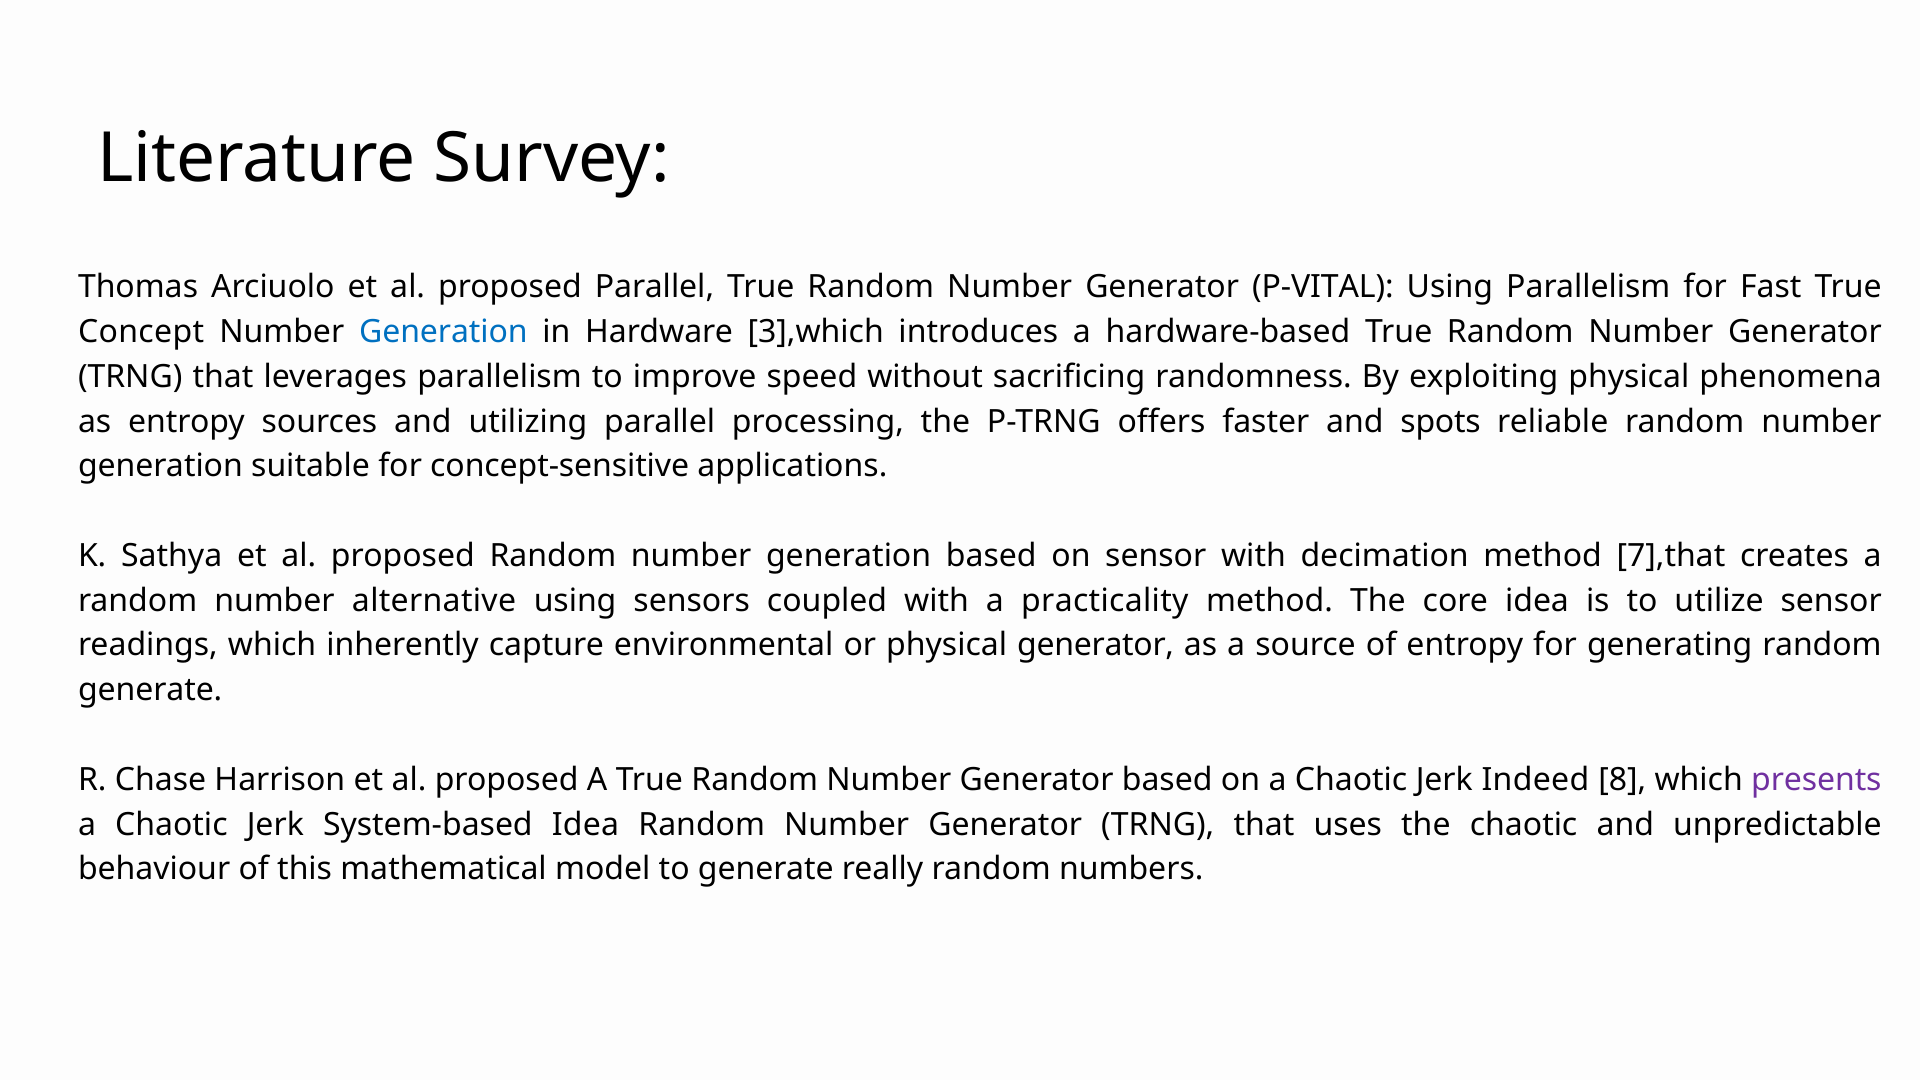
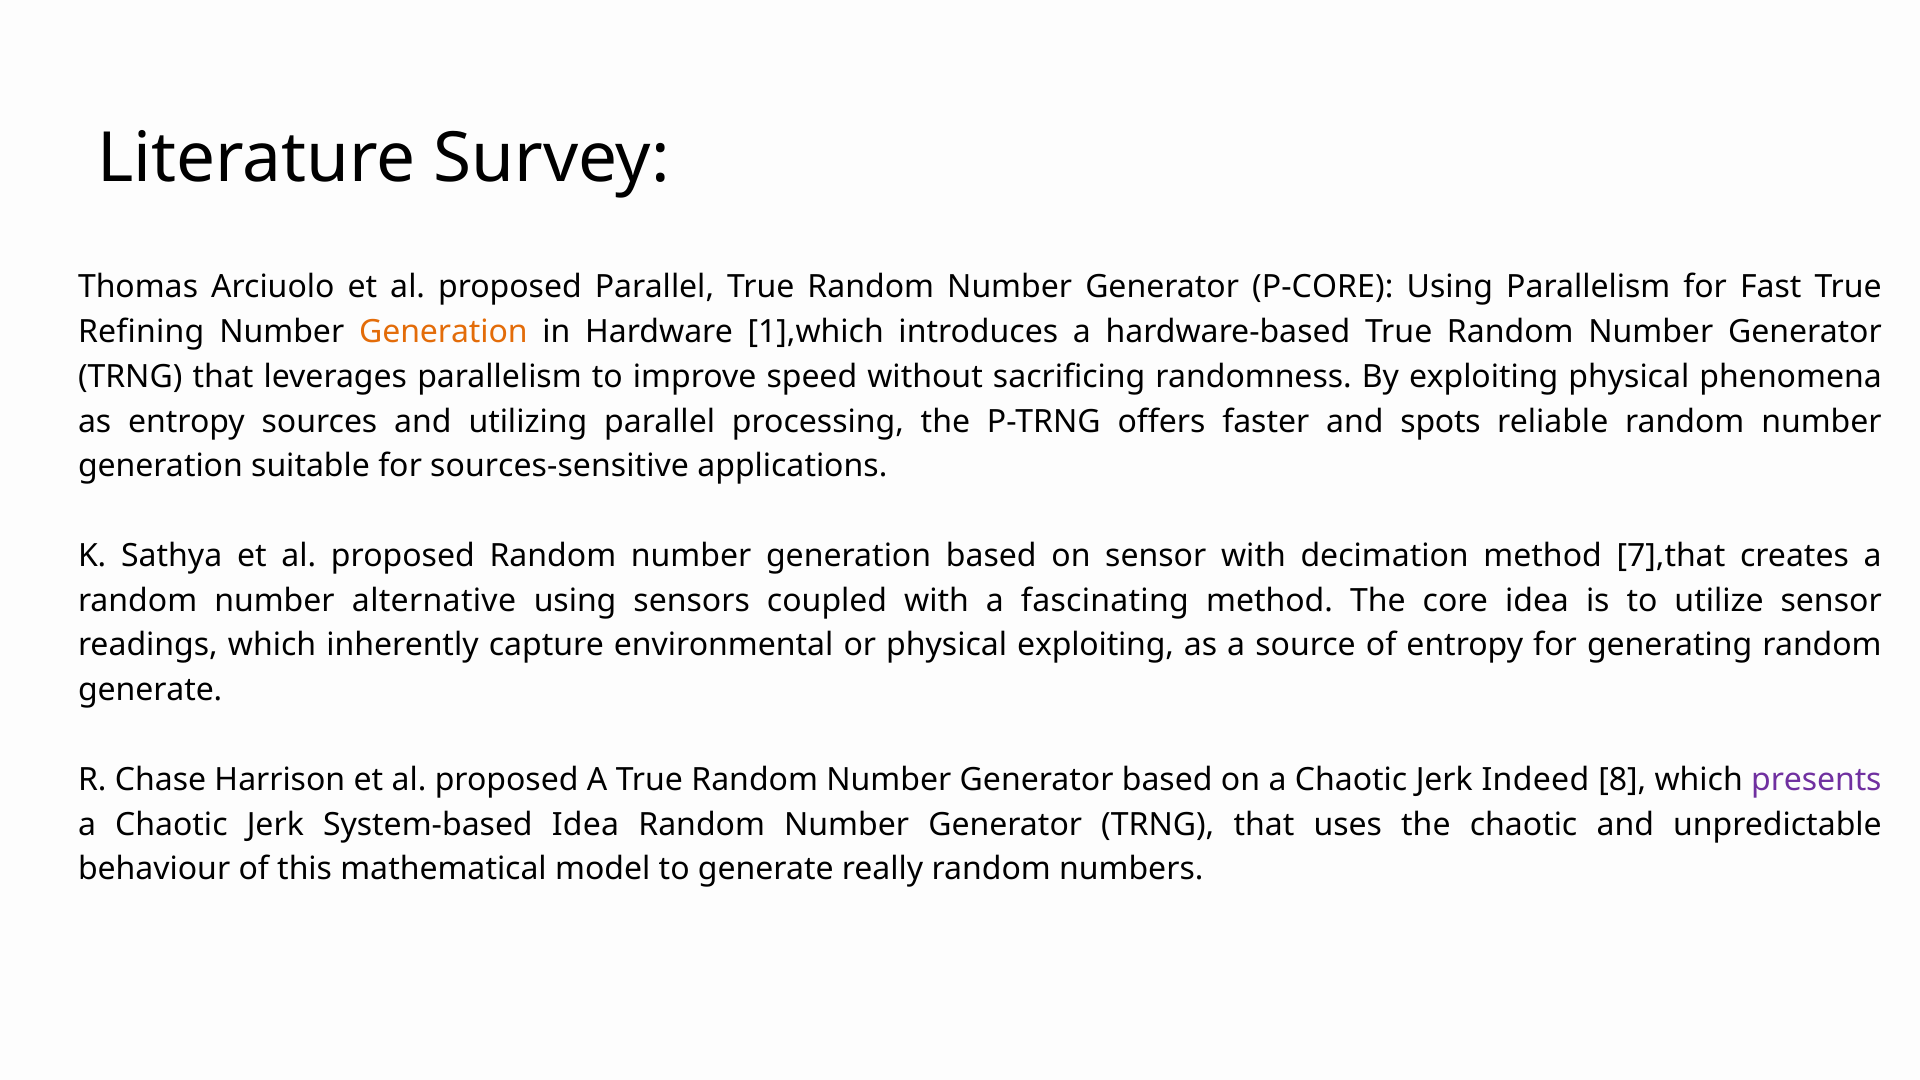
P-VITAL: P-VITAL -> P-CORE (1323, 287)
Concept: Concept -> Refining (141, 332)
Generation colour: blue -> orange (443, 332)
3],which: 3],which -> 1],which (816, 332)
concept-sensitive: concept-sensitive -> sources-sensitive (560, 466)
practicality: practicality -> fascinating (1105, 601)
physical generator: generator -> exploiting (1096, 645)
